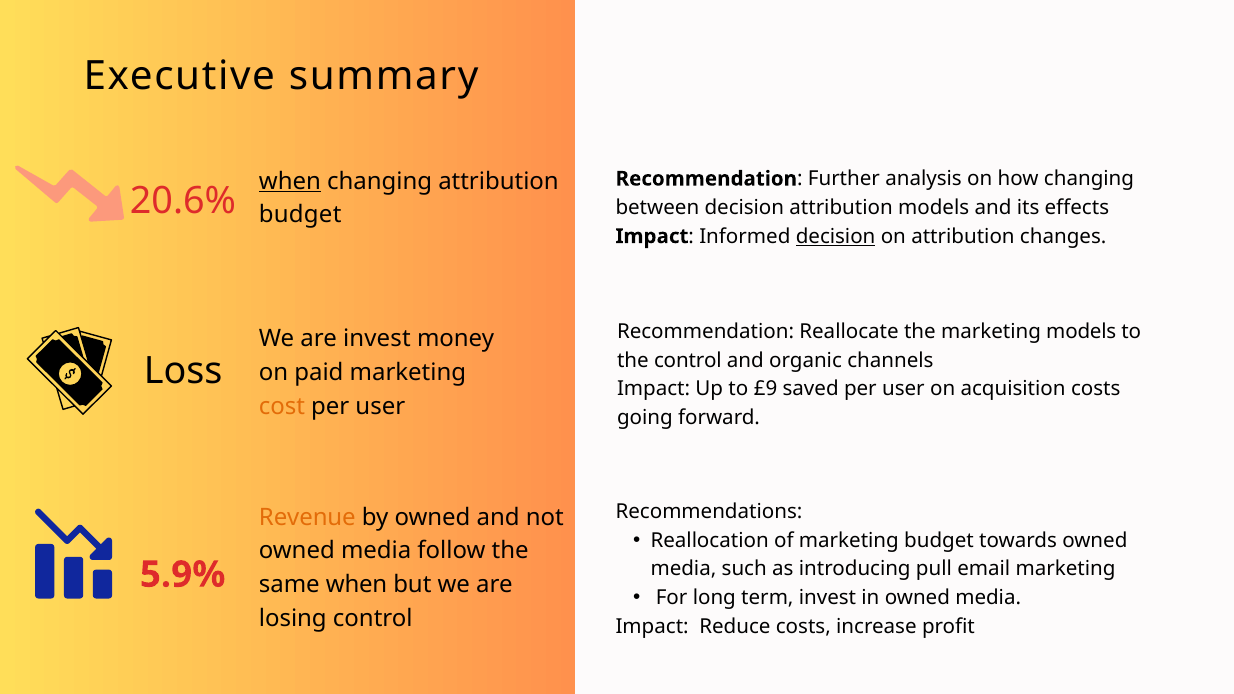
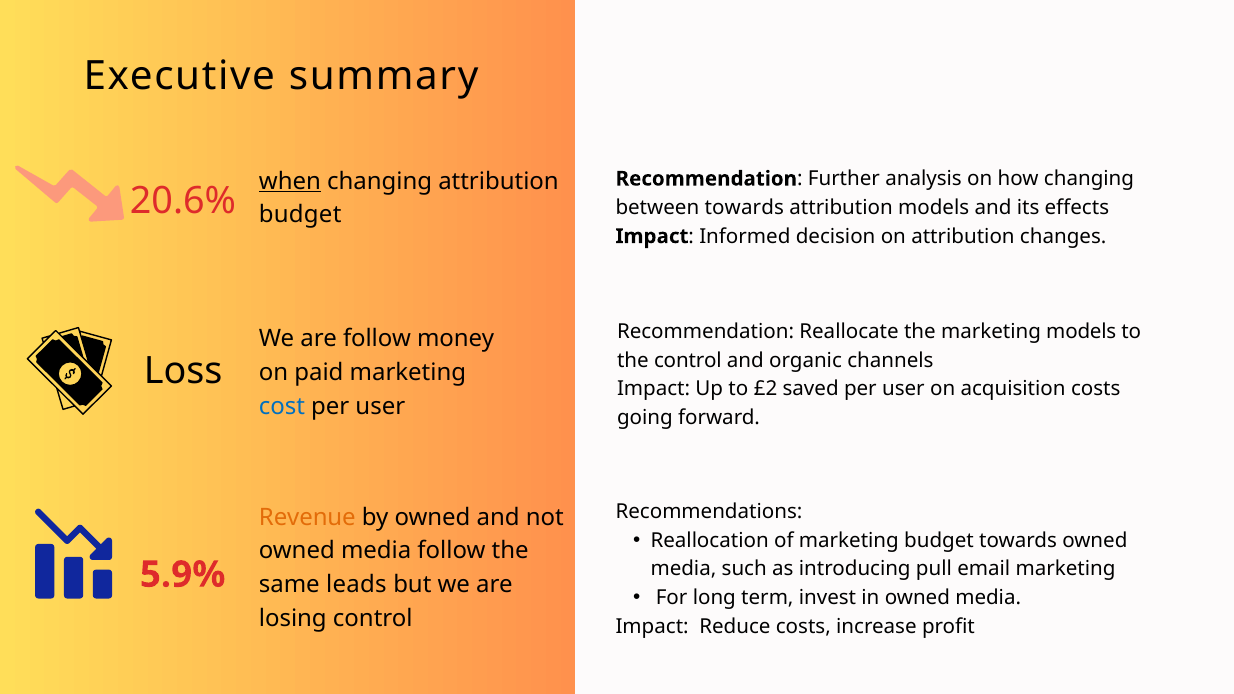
between decision: decision -> towards (744, 208)
decision underline: present -> none (836, 236)
are invest: invest -> follow (377, 339)
£9: £9 -> £2 (766, 389)
cost colour: orange -> blue (282, 406)
same when: when -> leads (356, 585)
